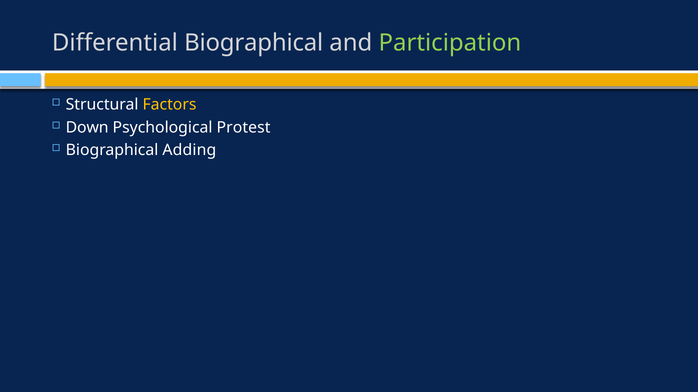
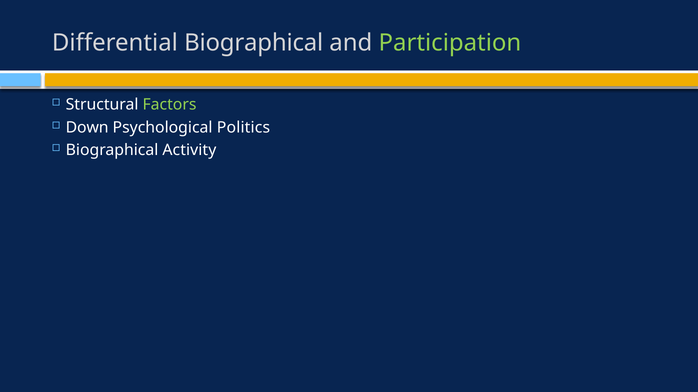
Factors colour: yellow -> light green (169, 105)
Protest: Protest -> Politics (243, 128)
Adding: Adding -> Activity (189, 150)
